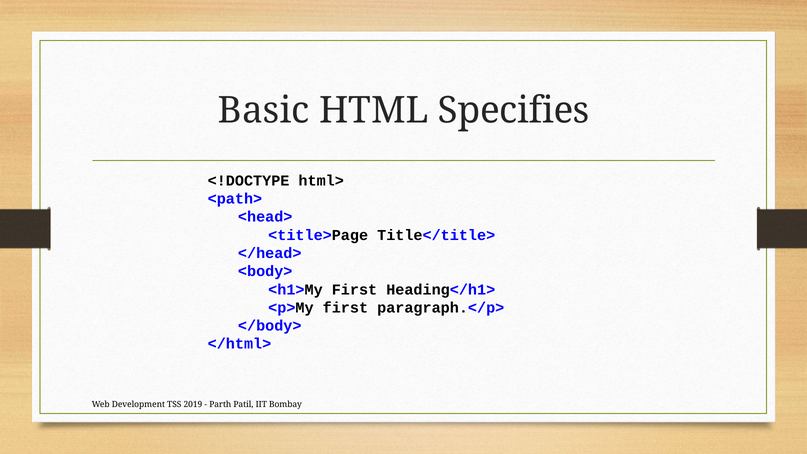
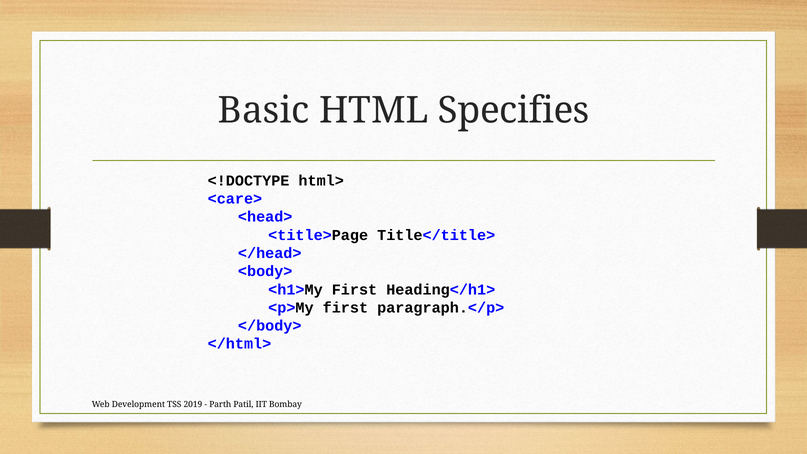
<path>: <path> -> <care> (235, 199)
